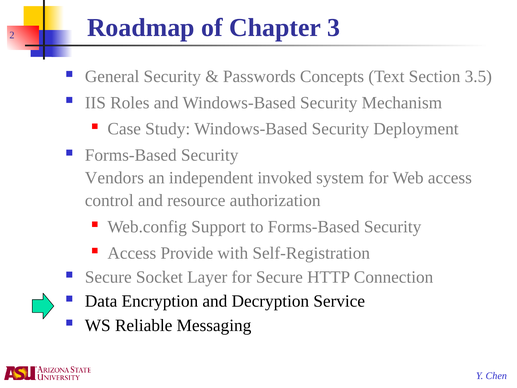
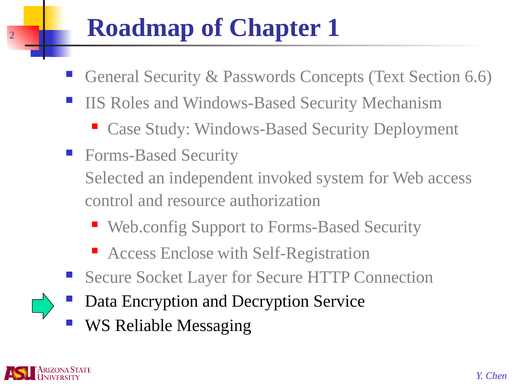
3: 3 -> 1 (333, 28)
3.5: 3.5 -> 6.6 (478, 77)
Vendors: Vendors -> Selected (114, 178)
Provide: Provide -> Enclose (187, 253)
